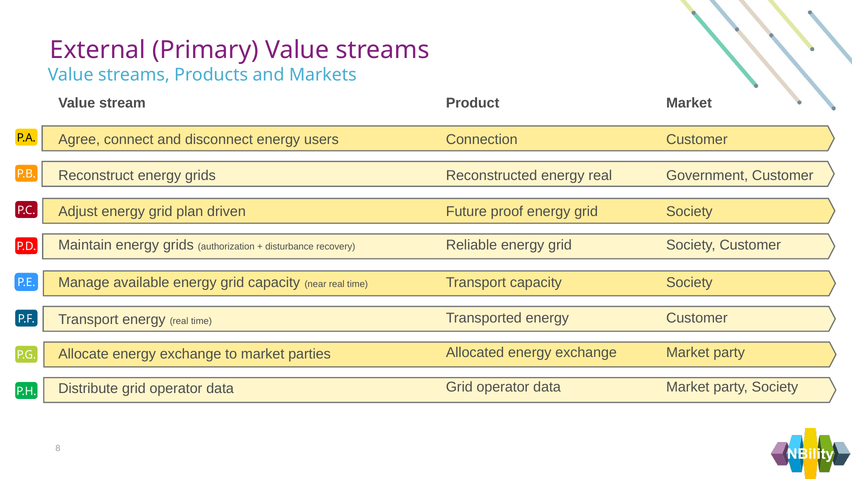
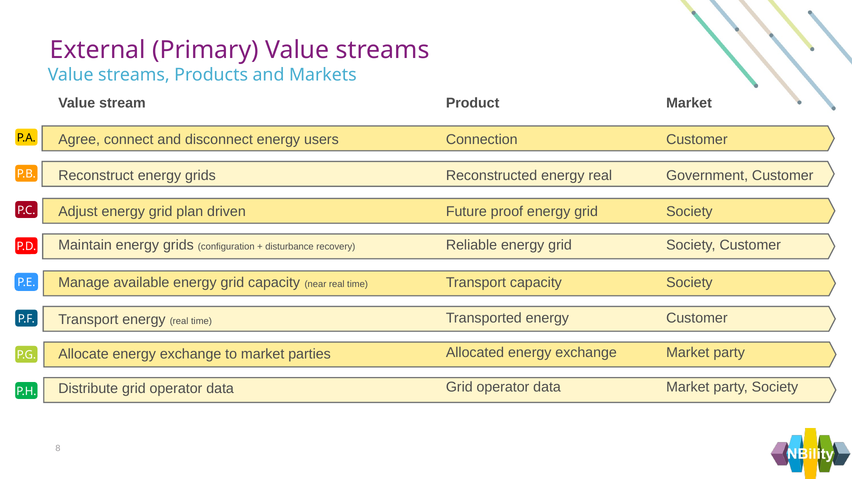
authorization: authorization -> configuration (226, 247)
